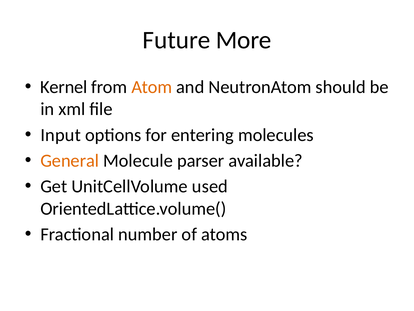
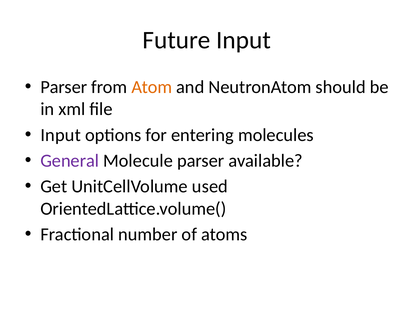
Future More: More -> Input (244, 40)
Kernel: Kernel -> Parser (64, 87)
General colour: orange -> purple (70, 160)
